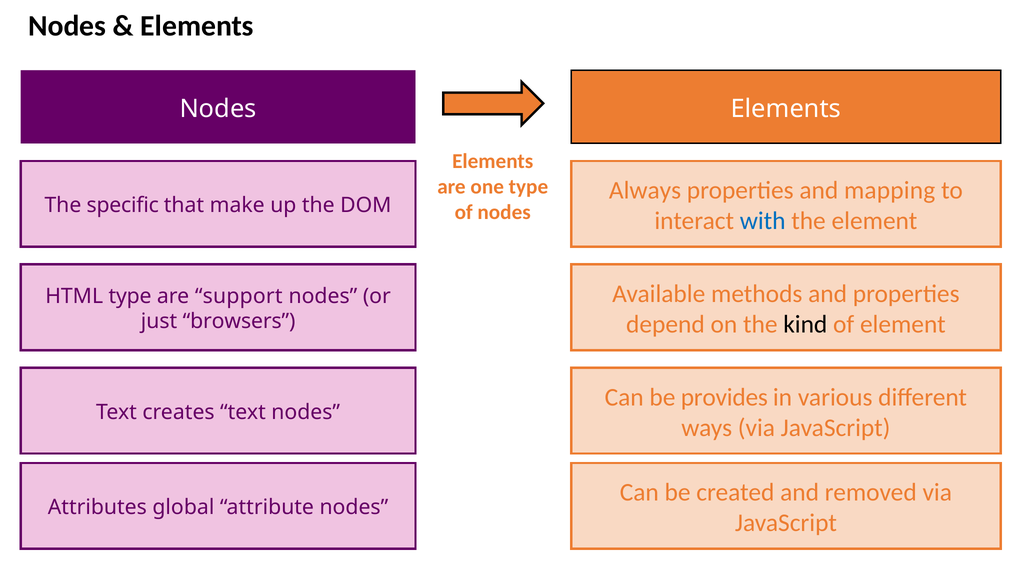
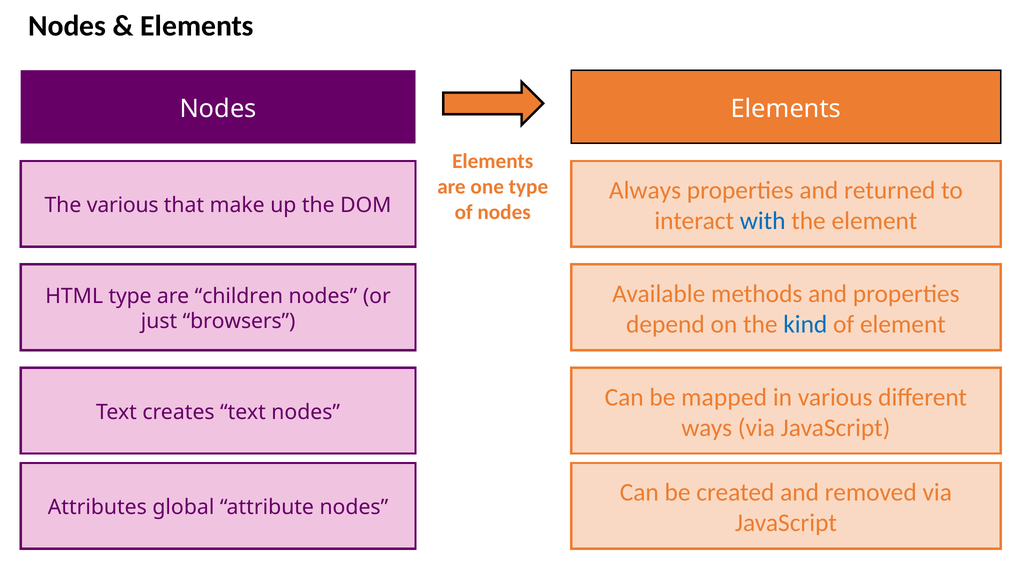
mapping: mapping -> returned (890, 190)
The specific: specific -> various (123, 205)
support: support -> children (239, 296)
kind colour: black -> blue (805, 324)
provides: provides -> mapped (724, 397)
